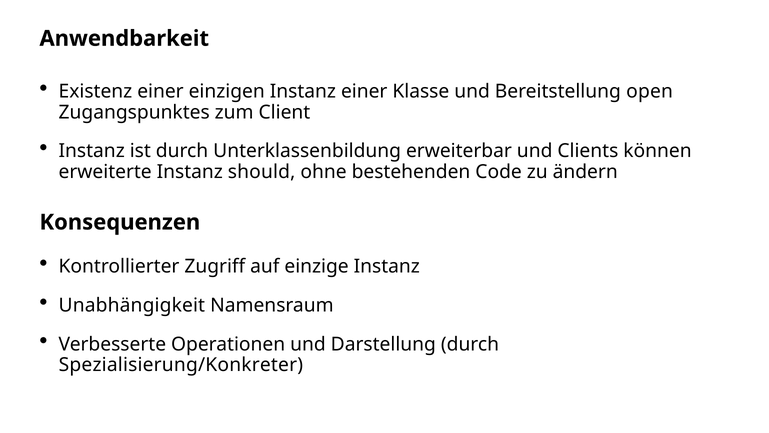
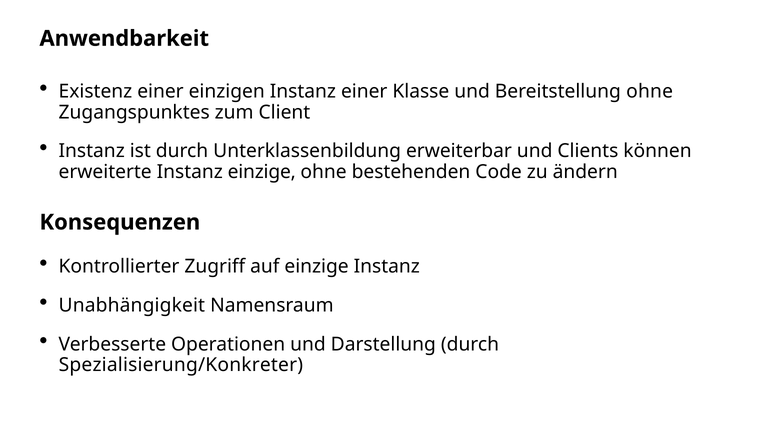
Bereitstellung open: open -> ohne (650, 91)
Instanz should: should -> einzige (262, 172)
